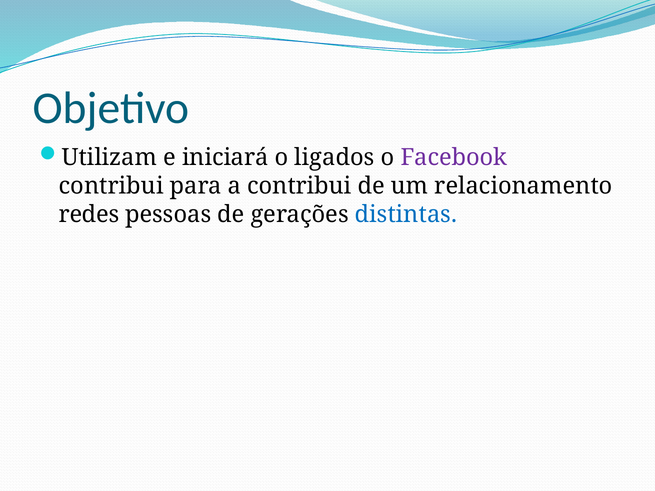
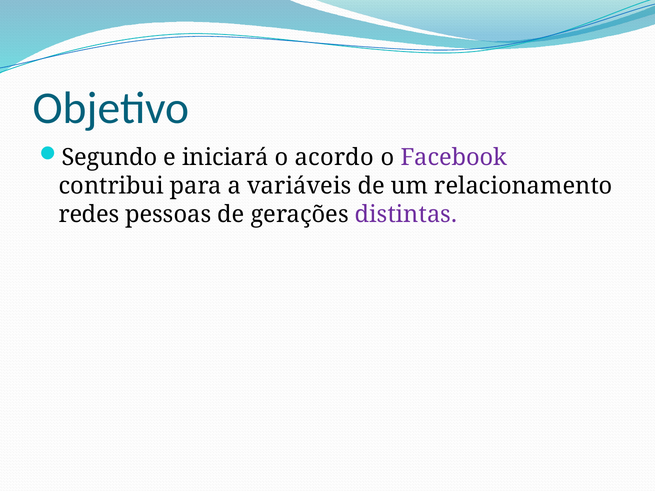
Utilizam: Utilizam -> Segundo (109, 158)
ligados: ligados -> acordo (334, 158)
a contribui: contribui -> variáveis (299, 186)
distintas colour: blue -> purple (406, 214)
